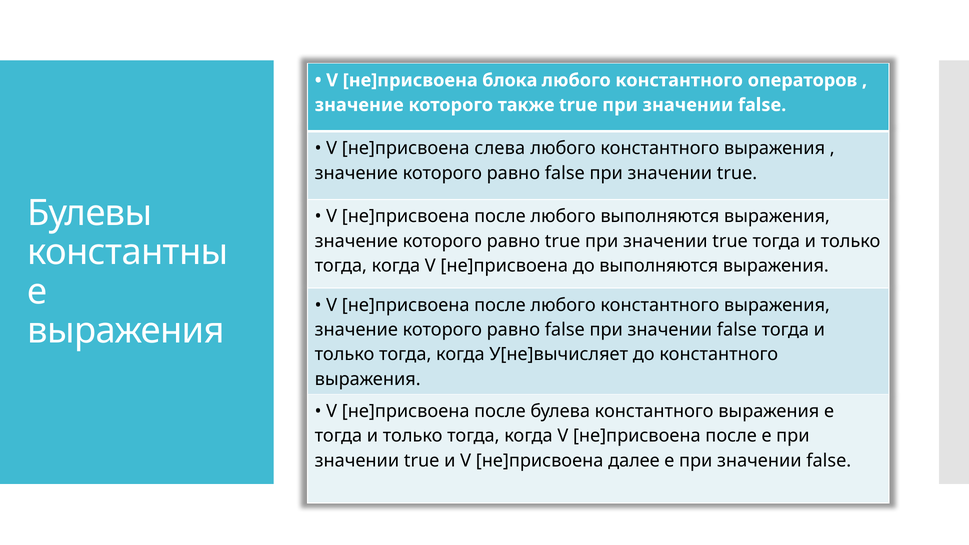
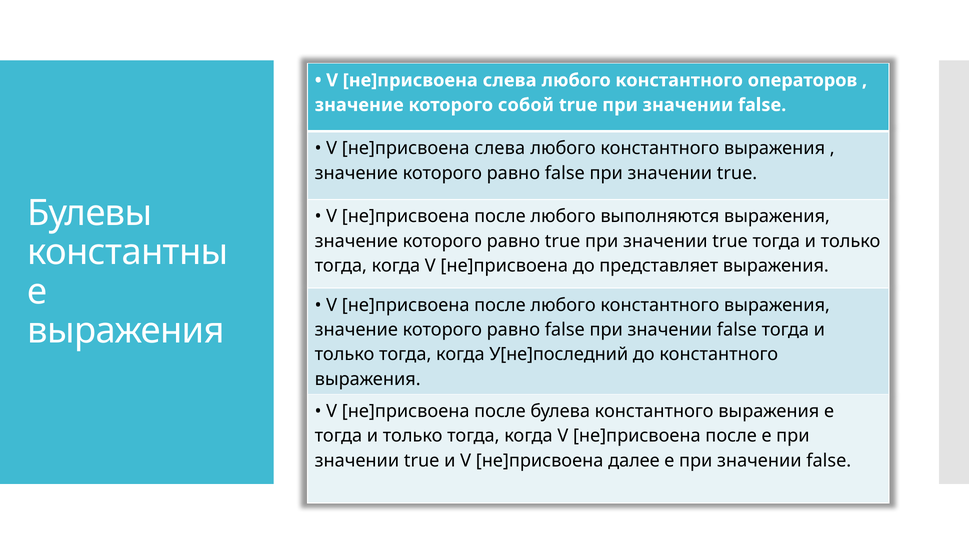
блока: блока -> слева (510, 80)
также: также -> собой (526, 105)
до выполняются: выполняются -> представляет (659, 266)
У[не]вычисляет: У[не]вычисляет -> У[не]последний (559, 355)
